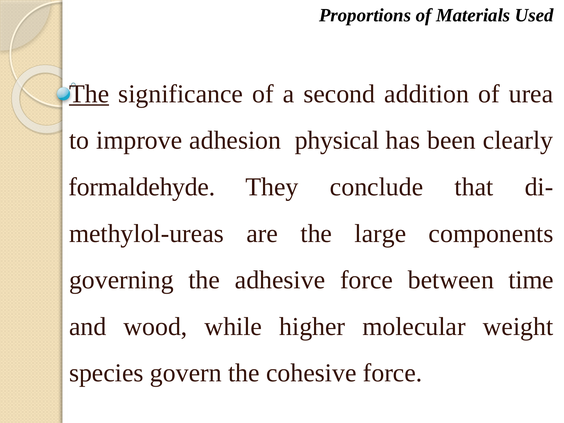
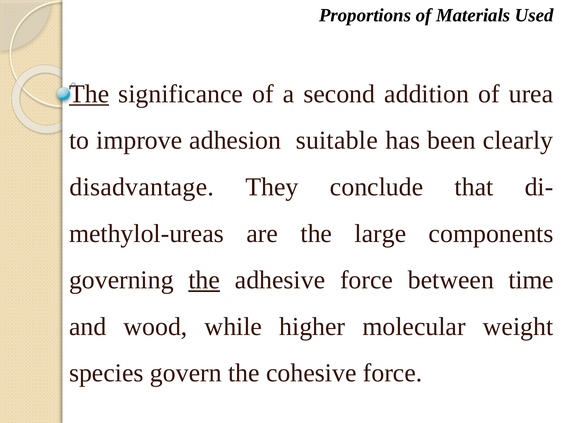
physical: physical -> suitable (337, 140)
formaldehyde: formaldehyde -> disadvantage (142, 187)
the underline: none -> present (204, 280)
